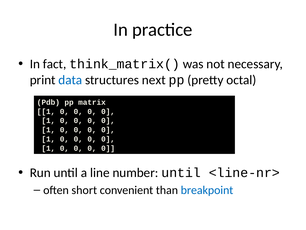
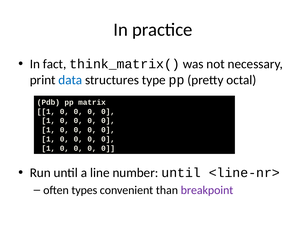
next: next -> type (154, 80)
short: short -> types (84, 190)
breakpoint colour: blue -> purple (207, 190)
